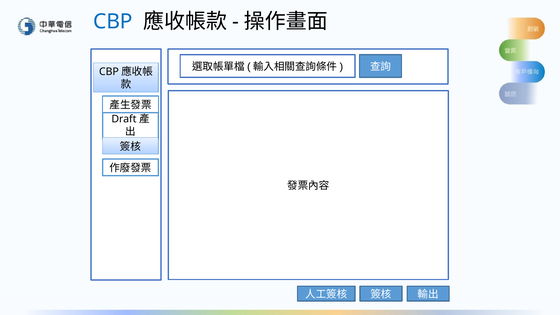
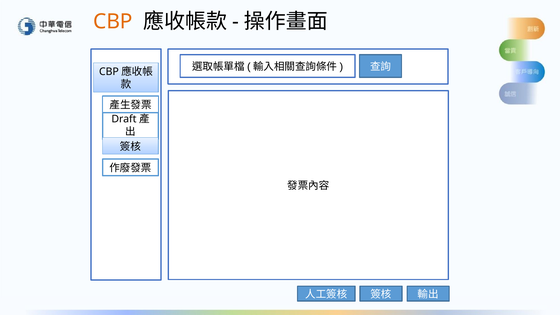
CBP colour: blue -> orange (113, 22)
